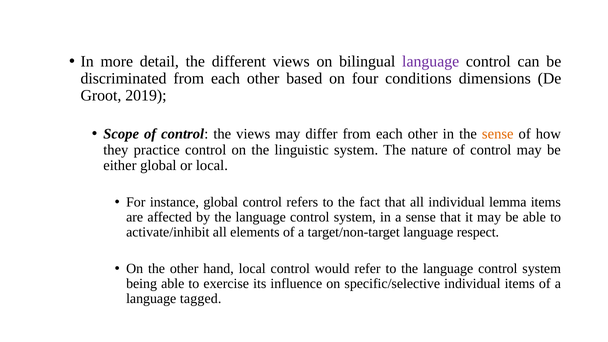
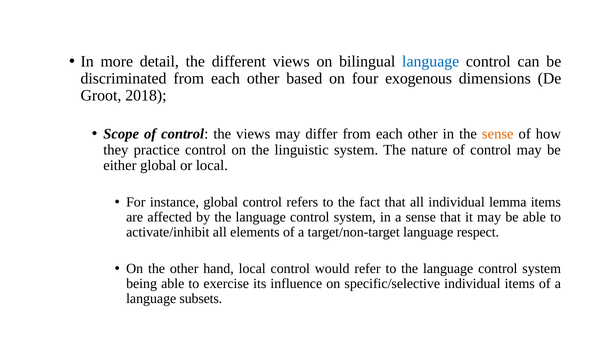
language colour: purple -> blue (431, 61)
conditions: conditions -> exogenous (419, 78)
2019: 2019 -> 2018 (146, 96)
tagged: tagged -> subsets (201, 299)
